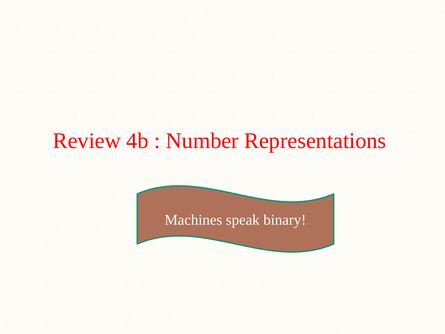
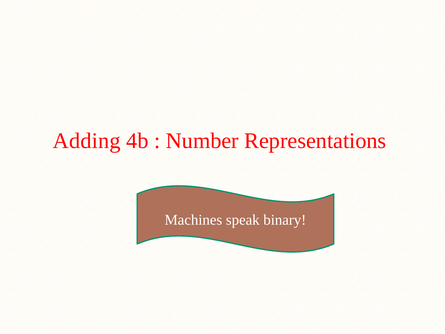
Review: Review -> Adding (87, 141)
